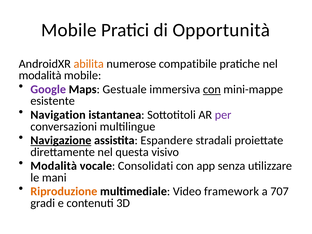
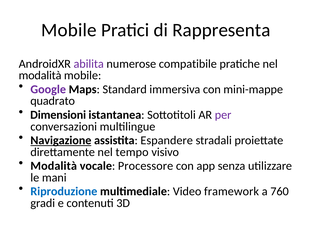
Opportunità: Opportunità -> Rappresenta (221, 30)
abilita colour: orange -> purple (89, 64)
Gestuale: Gestuale -> Standard (125, 89)
con underline: present -> none (212, 89)
esistente: esistente -> quadrato (53, 101)
Navigation: Navigation -> Dimensioni (58, 115)
questa: questa -> tempo (132, 152)
Consolidati: Consolidati -> Processore (146, 166)
Riproduzione colour: orange -> blue (64, 191)
707: 707 -> 760 (280, 191)
